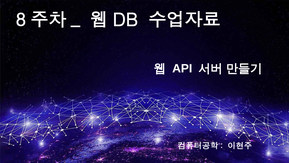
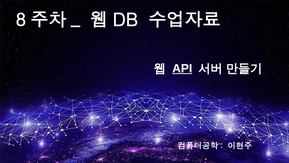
API underline: none -> present (182, 68)
